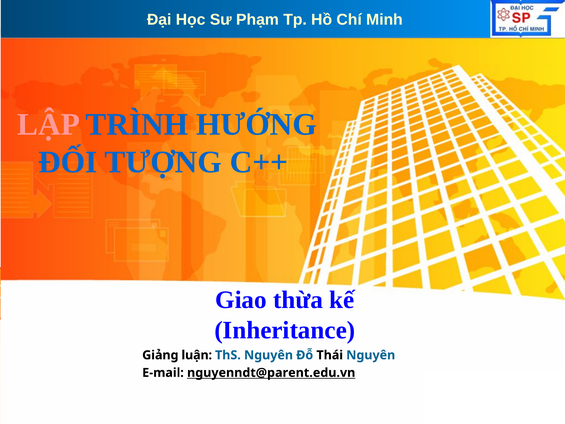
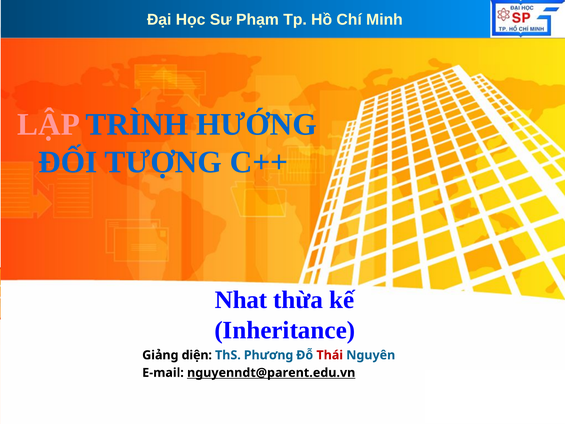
Giao: Giao -> Nhat (241, 300)
luận: luận -> diện (197, 355)
ThS Nguyên: Nguyên -> Phương (269, 355)
Thái colour: black -> red (330, 355)
